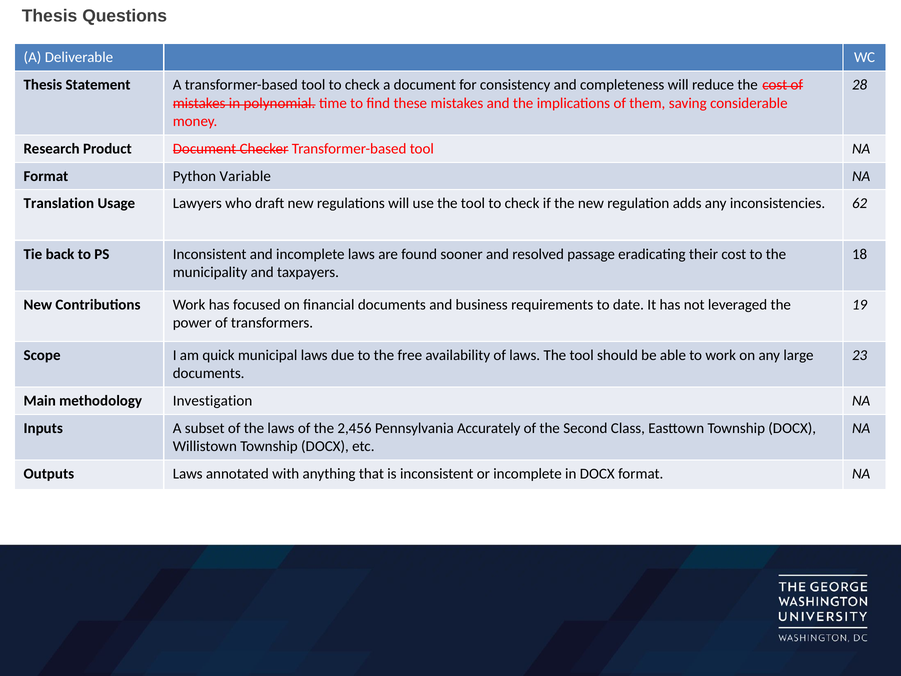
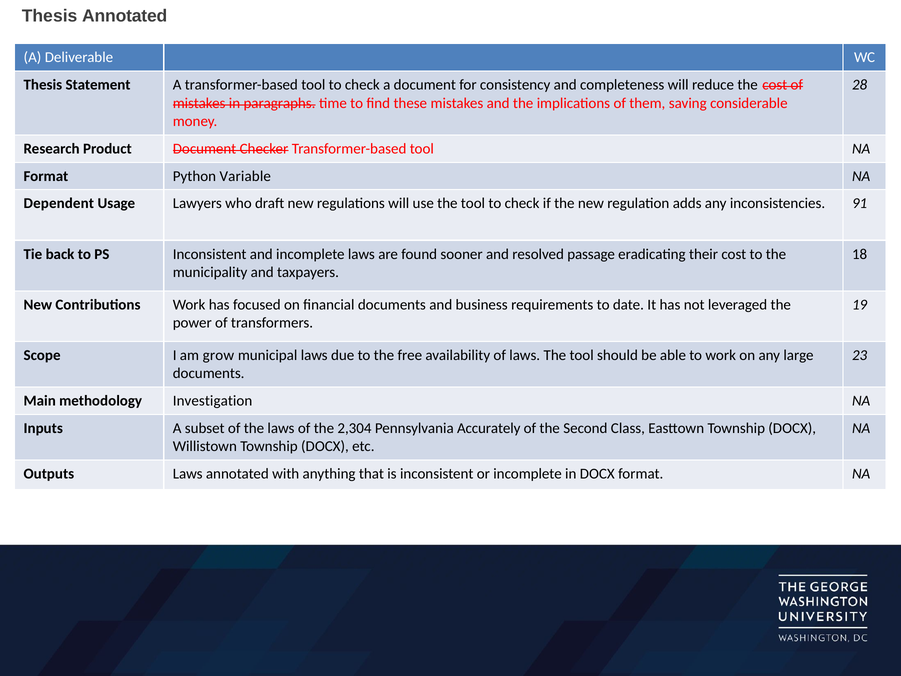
Thesis Questions: Questions -> Annotated (125, 16)
polynomial: polynomial -> paragraphs (279, 103)
Translation: Translation -> Dependent (59, 203)
62: 62 -> 91 (860, 203)
quick: quick -> grow (218, 355)
2,456: 2,456 -> 2,304 (354, 428)
